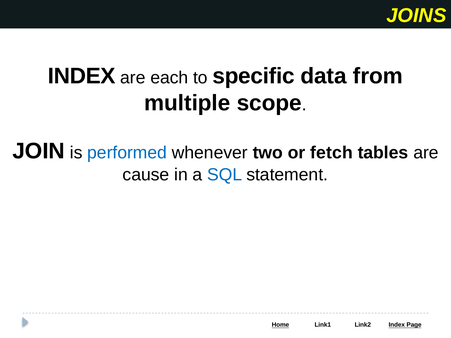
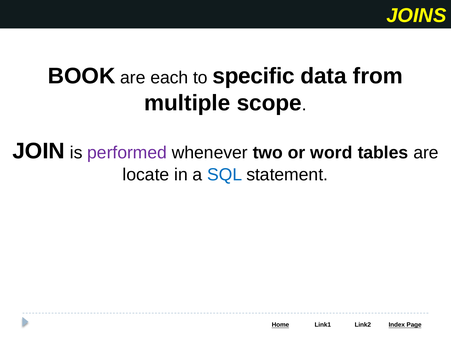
INDEX: INDEX -> BOOK (82, 76)
performed colour: blue -> purple (127, 153)
fetch: fetch -> word (331, 153)
cause: cause -> locate (146, 175)
